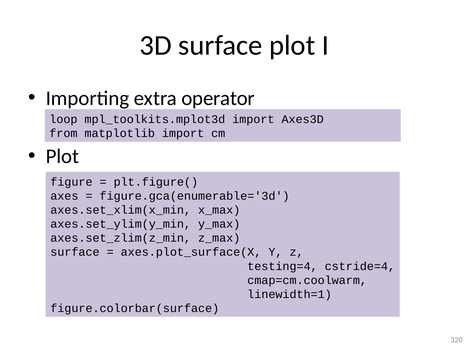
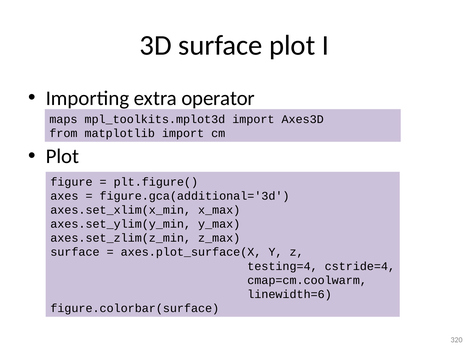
loop: loop -> maps (63, 120)
figure.gca(enumerable='3d: figure.gca(enumerable='3d -> figure.gca(additional='3d (195, 196)
linewidth=1: linewidth=1 -> linewidth=6 (290, 295)
